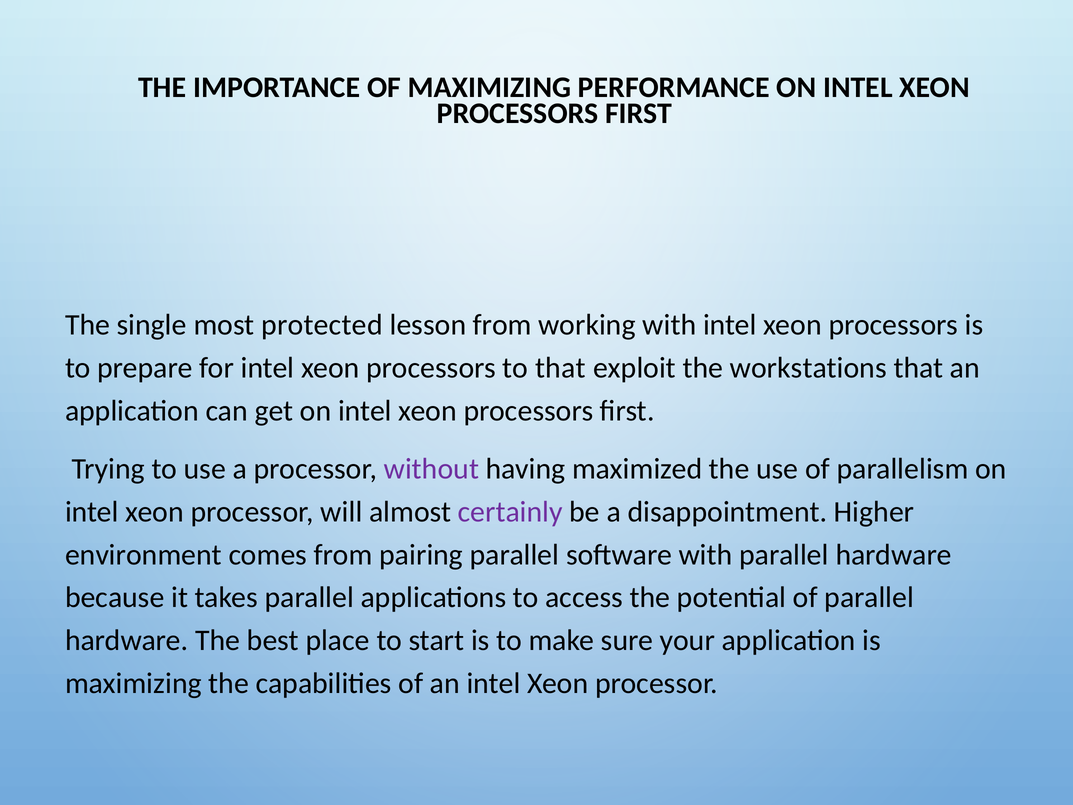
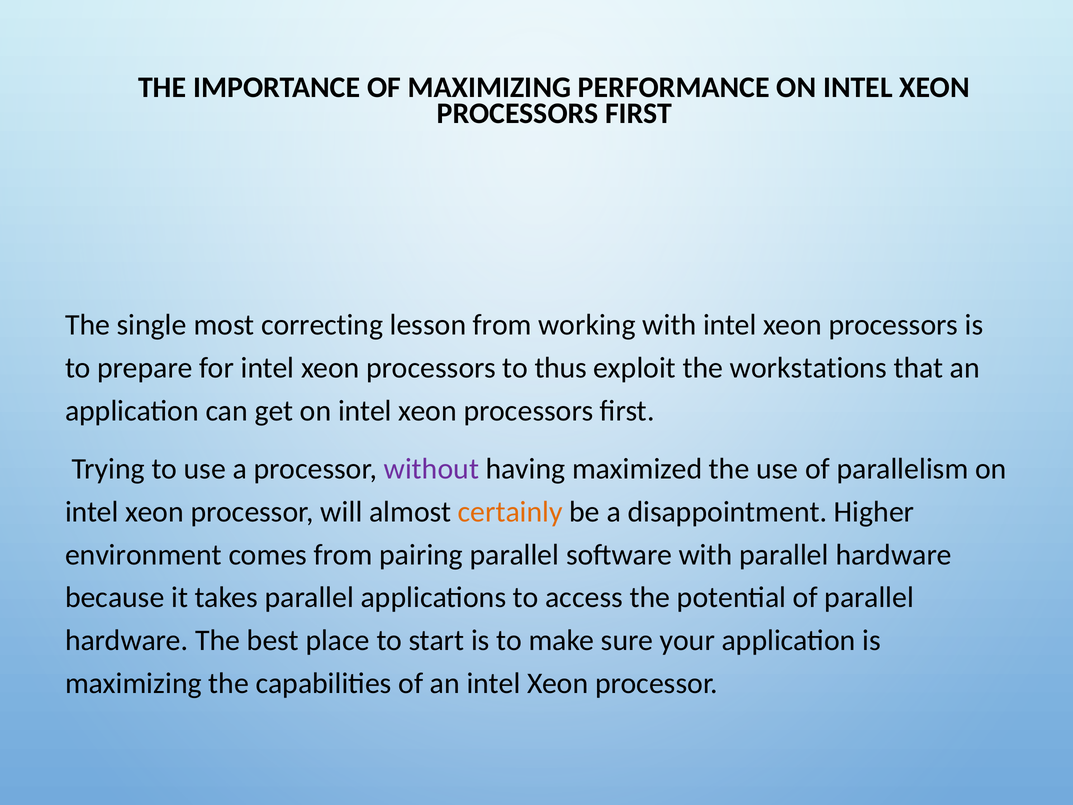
protected: protected -> correcting (322, 325)
to that: that -> thus (561, 368)
certainly colour: purple -> orange (510, 512)
